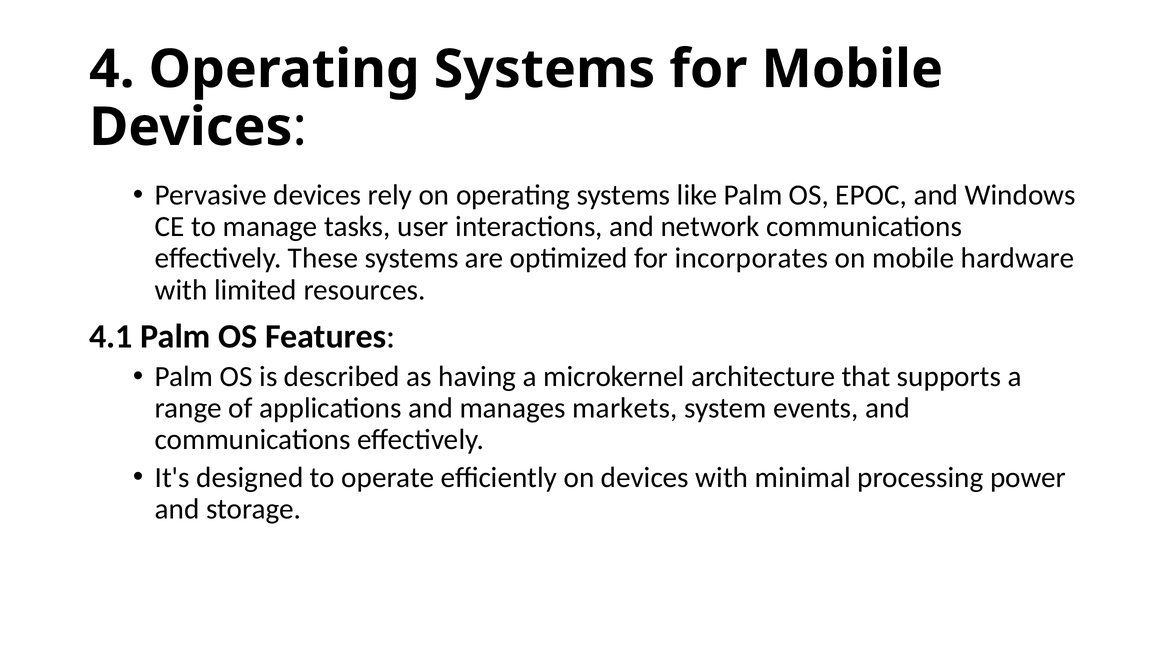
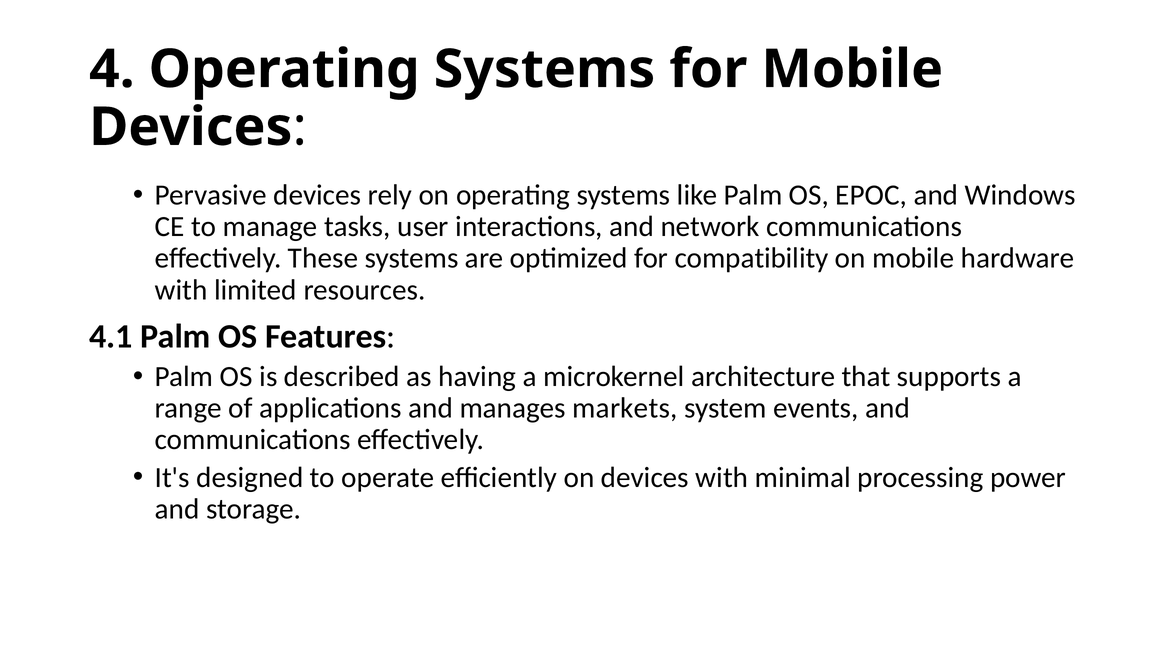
incorporates: incorporates -> compatibility (752, 258)
